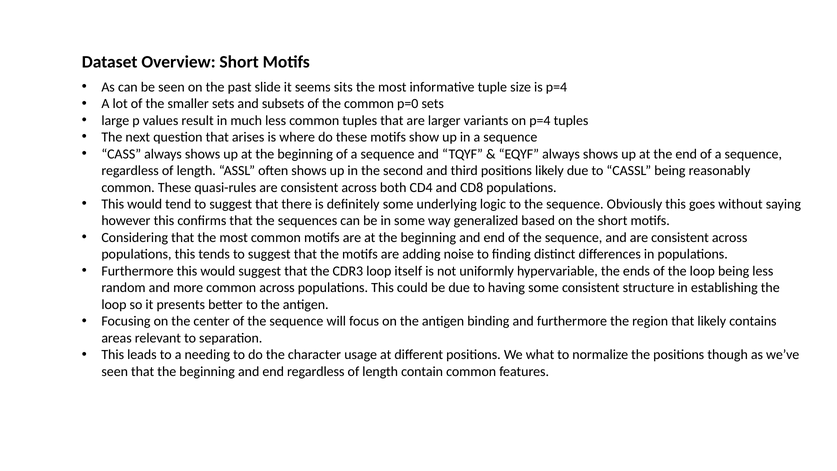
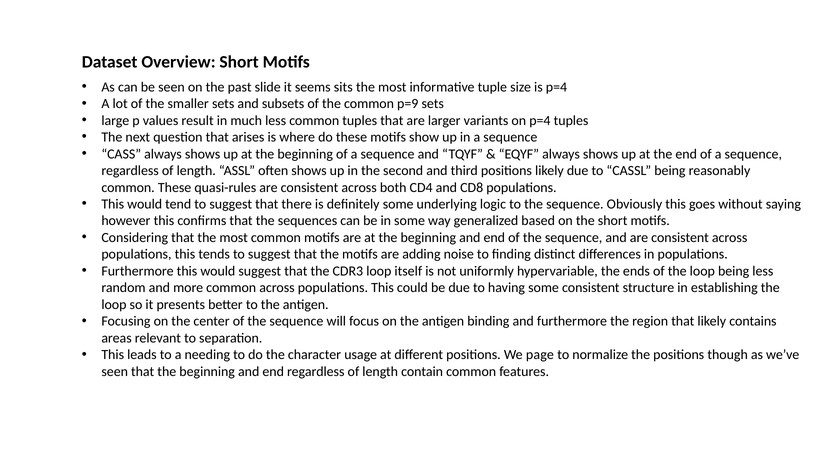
p=0: p=0 -> p=9 (408, 104)
what: what -> page (540, 355)
